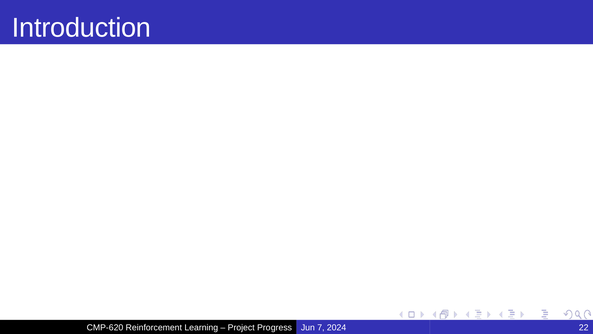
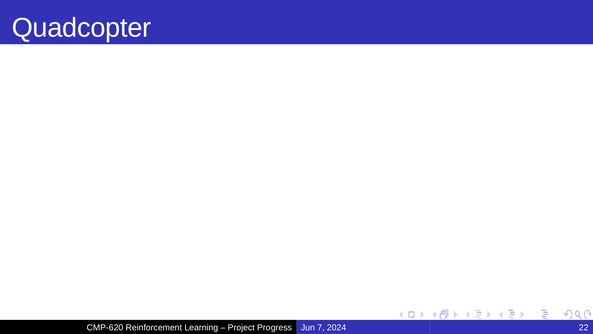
Introduction: Introduction -> Quadcopter (82, 28)
